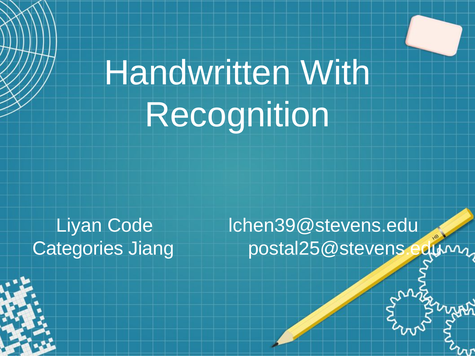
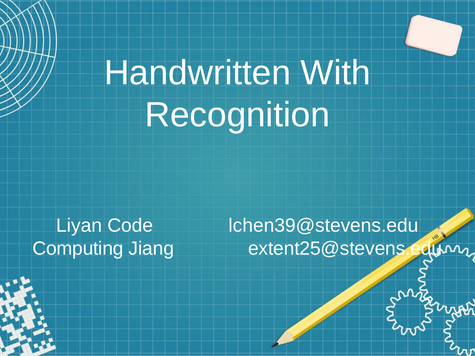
Categories: Categories -> Computing (78, 249)
postal25@stevens.edu: postal25@stevens.edu -> extent25@stevens.edu (345, 249)
